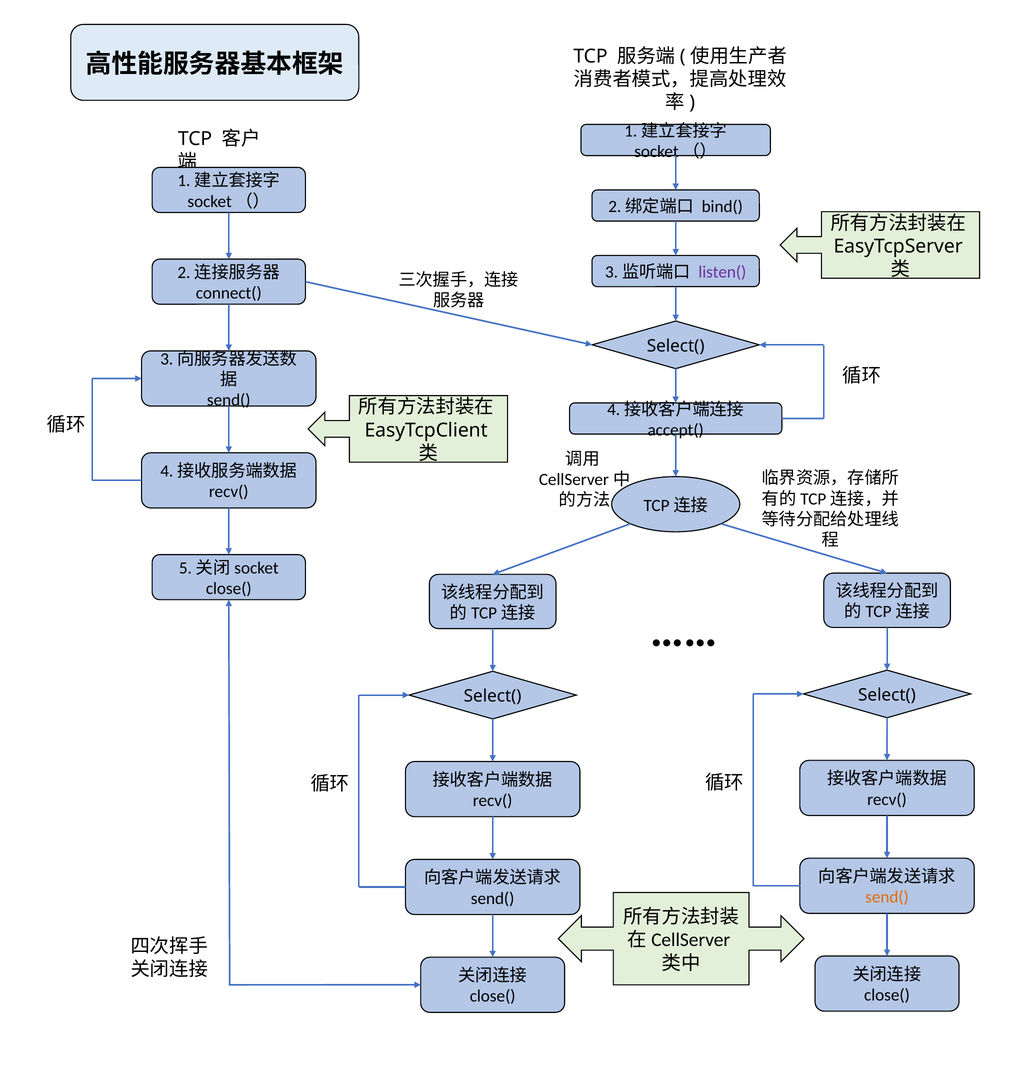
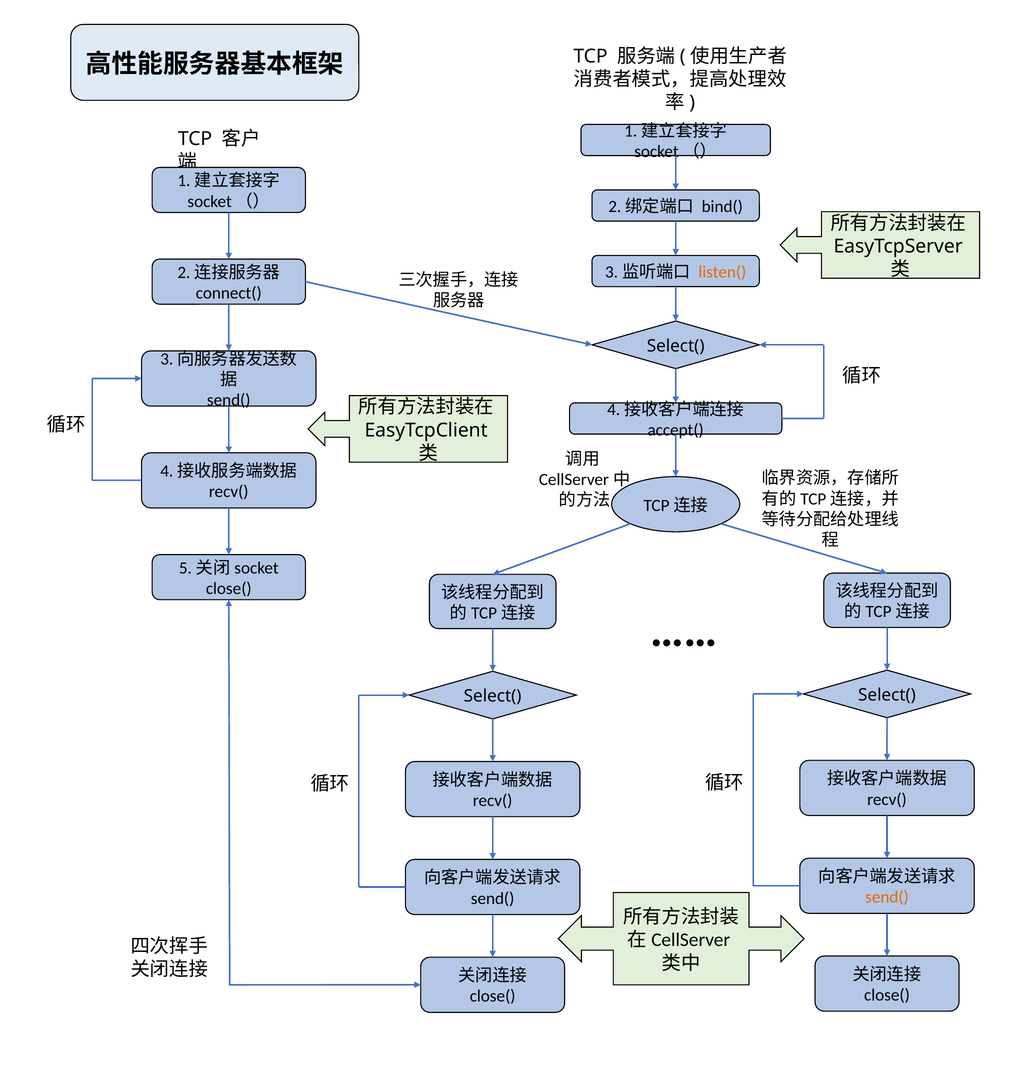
listen( colour: purple -> orange (722, 272)
